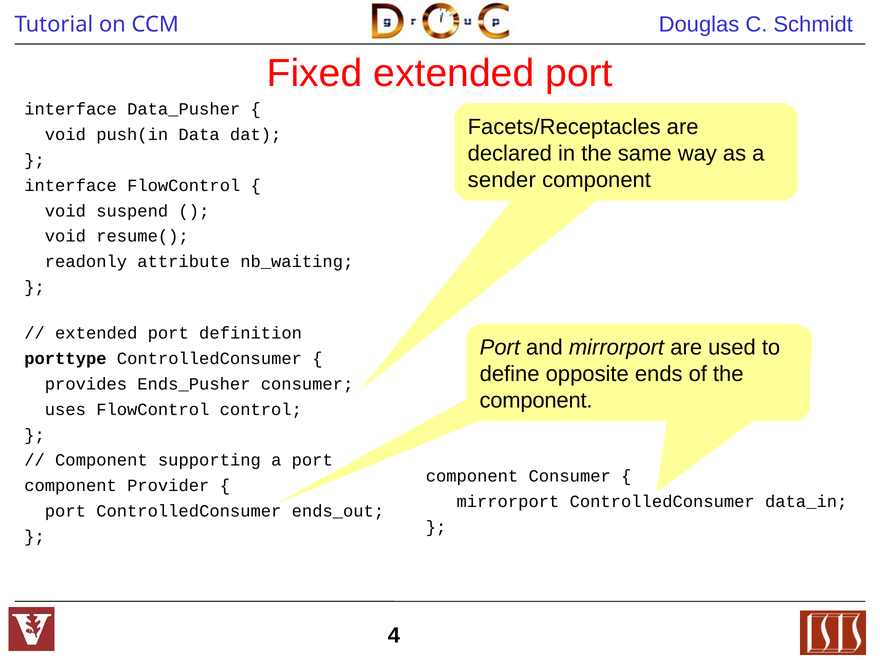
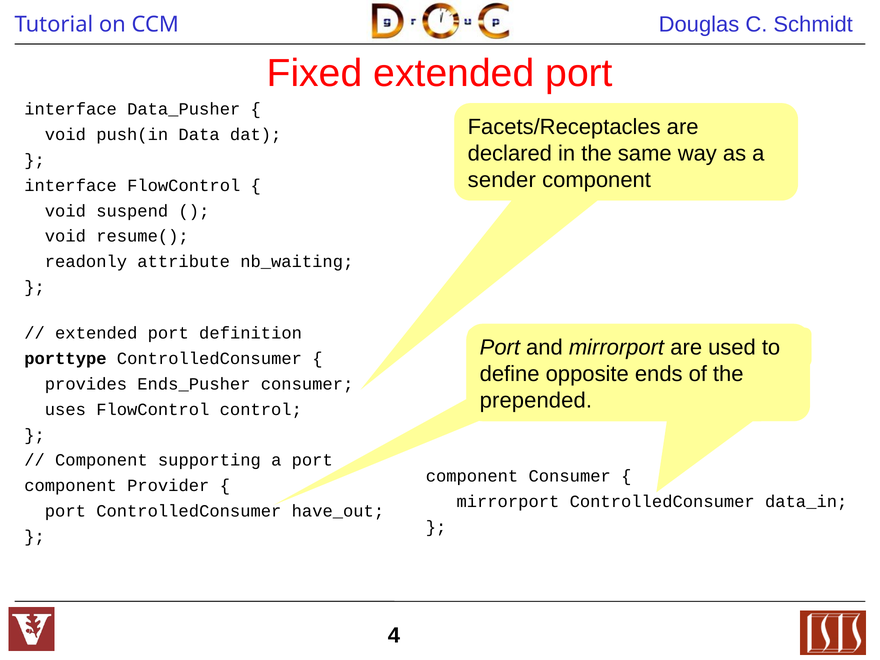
component: component -> prepended (536, 400)
ends_out: ends_out -> have_out (338, 511)
